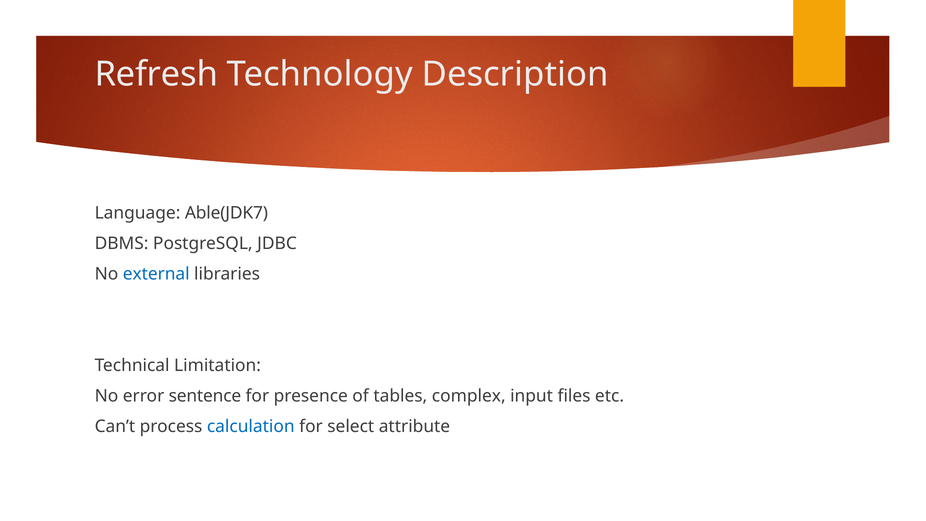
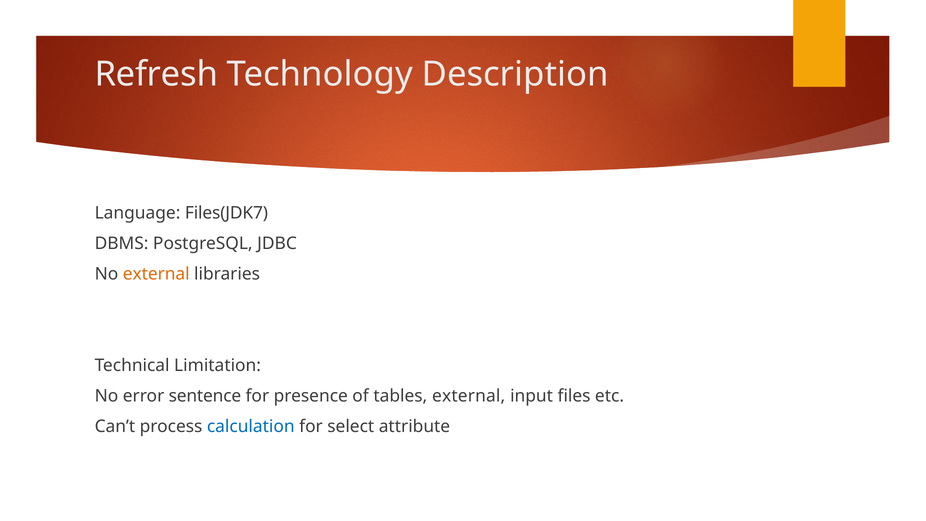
Able(JDK7: Able(JDK7 -> Files(JDK7 (226, 213)
external colour: blue -> orange (156, 274)
tables complex: complex -> external (469, 396)
